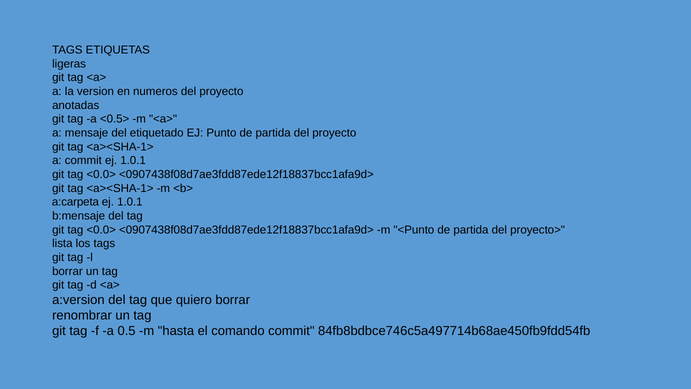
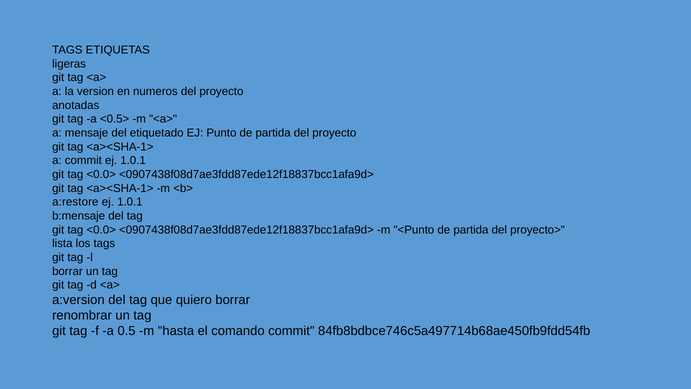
a:carpeta: a:carpeta -> a:restore (75, 202)
